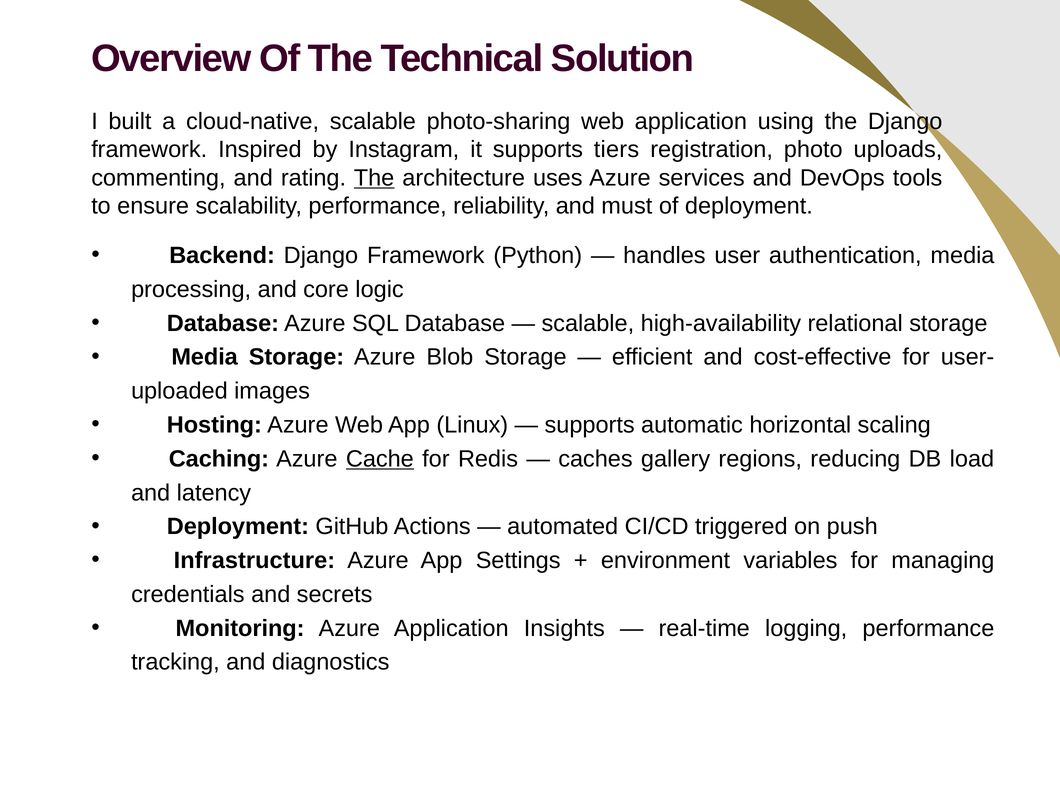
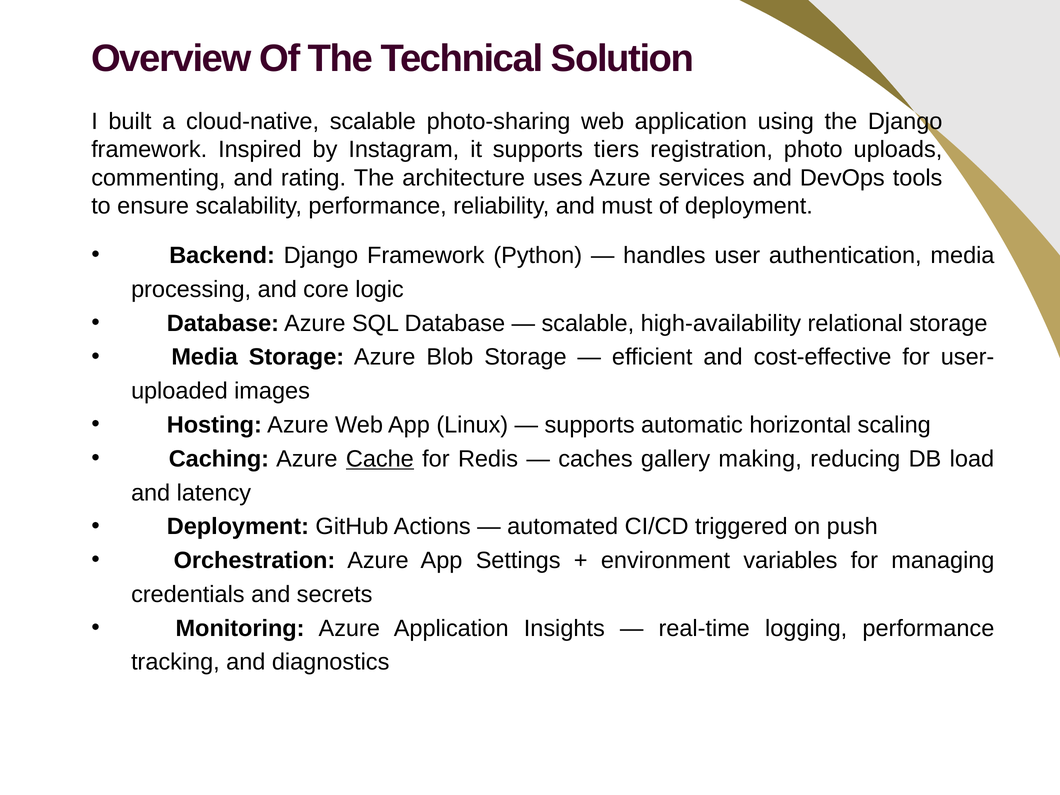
The underline: present -> none (374, 178)
regions: regions -> making (760, 459)
Infrastructure: Infrastructure -> Orchestration (254, 561)
